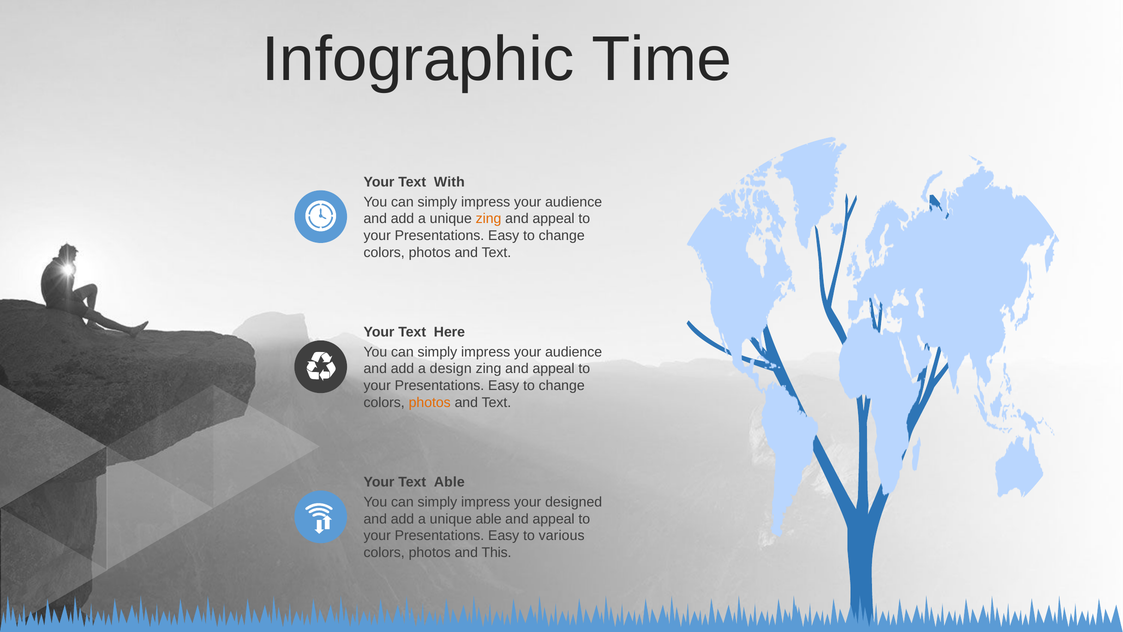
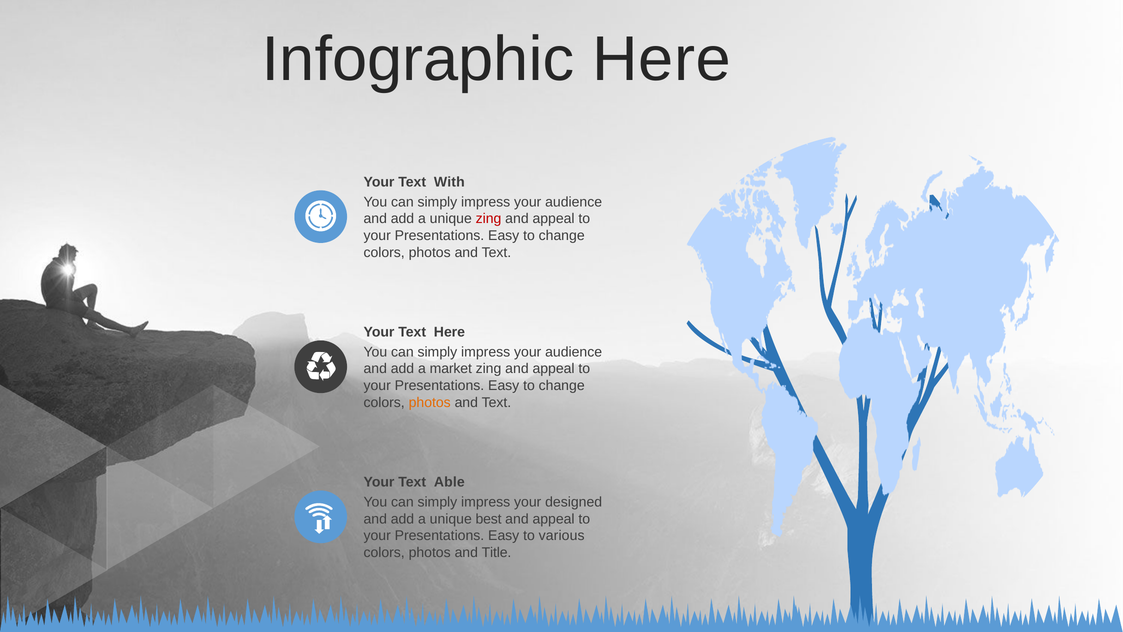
Infographic Time: Time -> Here (662, 59)
zing colour: orange -> red (489, 219)
design: design -> market (451, 369)
unique able: able -> best (489, 519)
This: This -> Title (497, 552)
